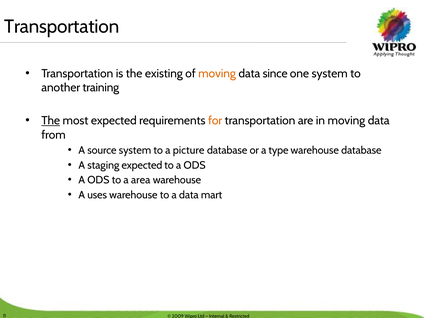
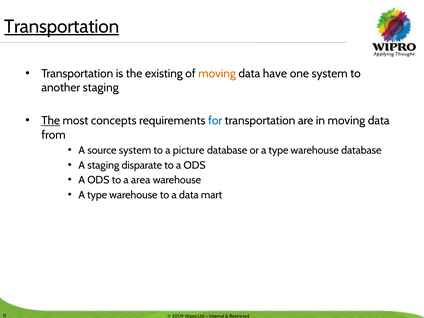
Transportation underline: none -> present (62, 27)
since: since -> have (275, 74)
another training: training -> staging (101, 88)
most expected: expected -> concepts (114, 121)
for colour: orange -> blue (215, 121)
staging expected: expected -> disparate (142, 165)
uses: uses -> type (97, 195)
